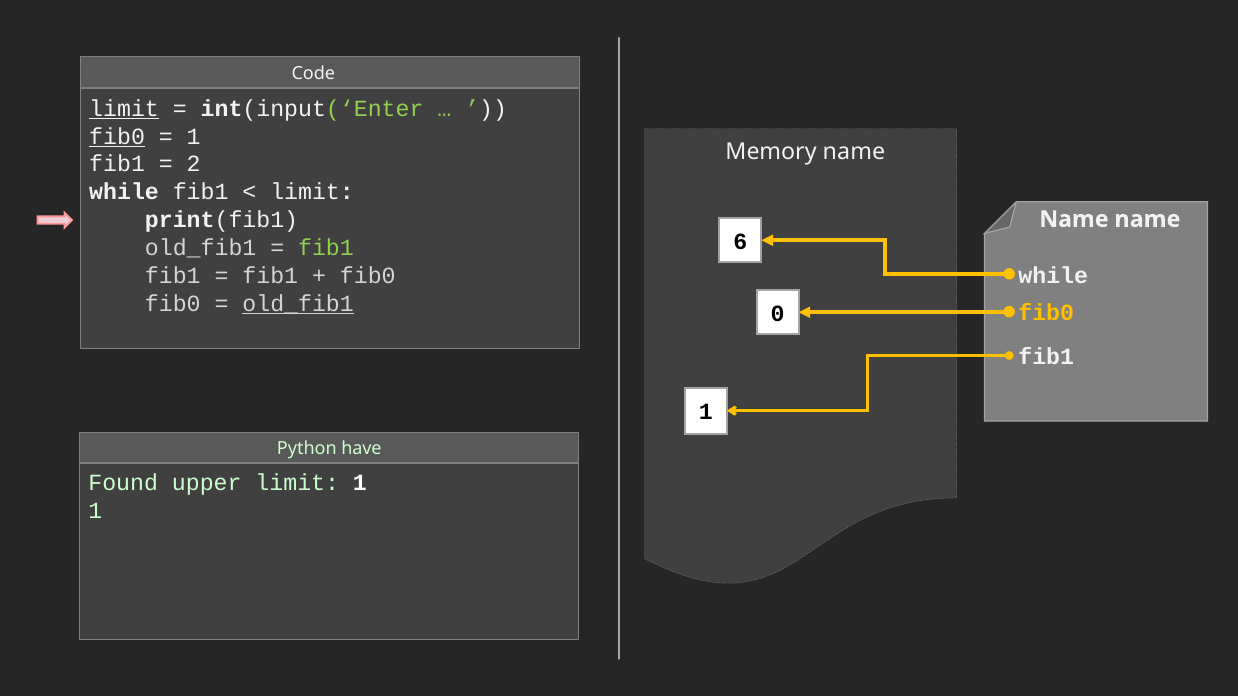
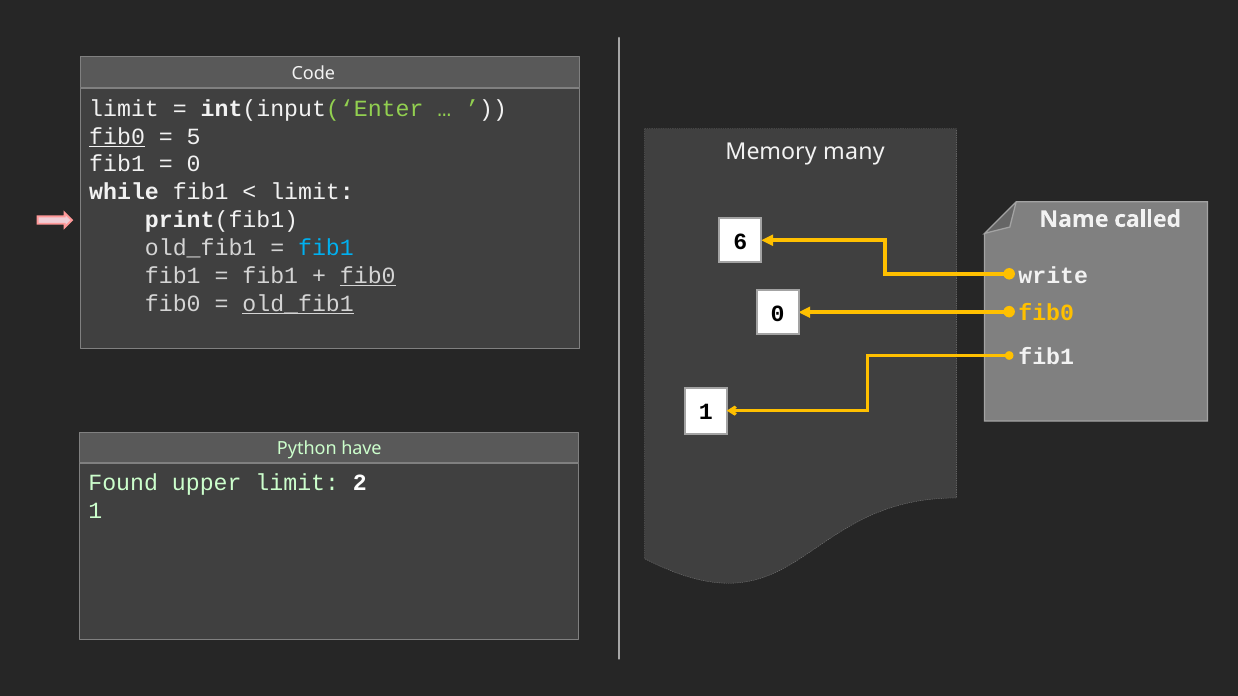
limit underline: present -> none (124, 109)
1: 1 -> 5 (194, 136)
Memory name: name -> many (854, 152)
2: 2 -> 0 (194, 164)
Name name: name -> called (1148, 219)
fib1 colour: light green -> light blue (326, 248)
while: while -> write (1053, 276)
fib0 underline: none -> present (368, 276)
limit 1: 1 -> 2 (360, 484)
